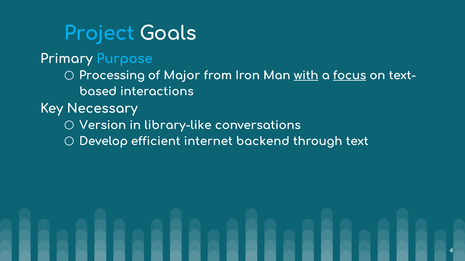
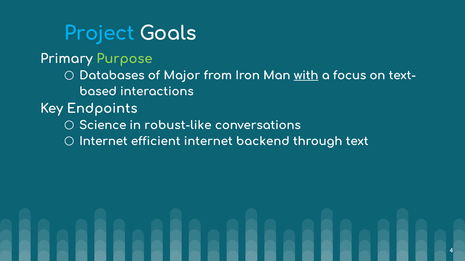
Purpose colour: light blue -> light green (124, 59)
Processing: Processing -> Databases (112, 76)
focus underline: present -> none (350, 76)
Necessary: Necessary -> Endpoints (102, 109)
Version: Version -> Science (103, 126)
library-like: library-like -> robust-like (178, 126)
Develop: Develop -> Internet (103, 142)
